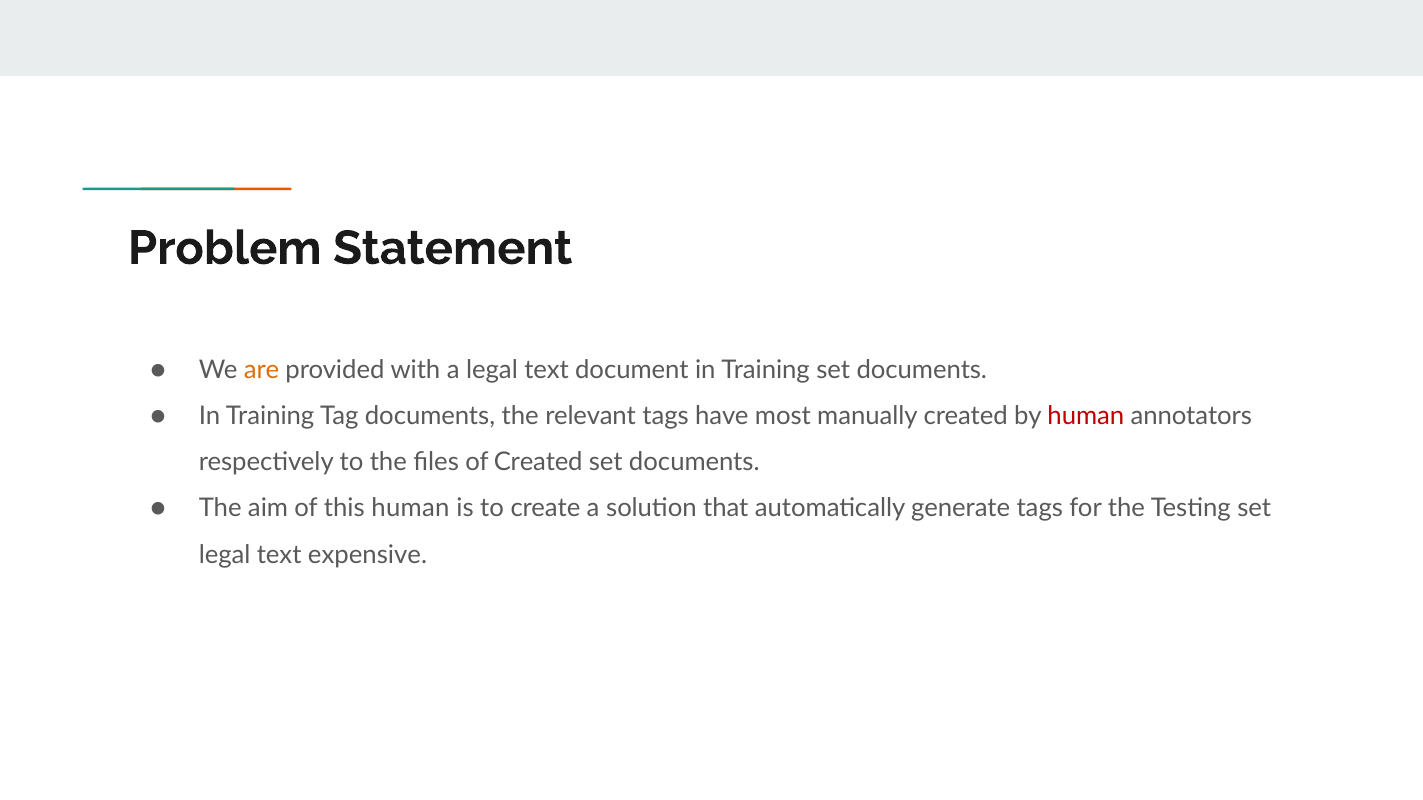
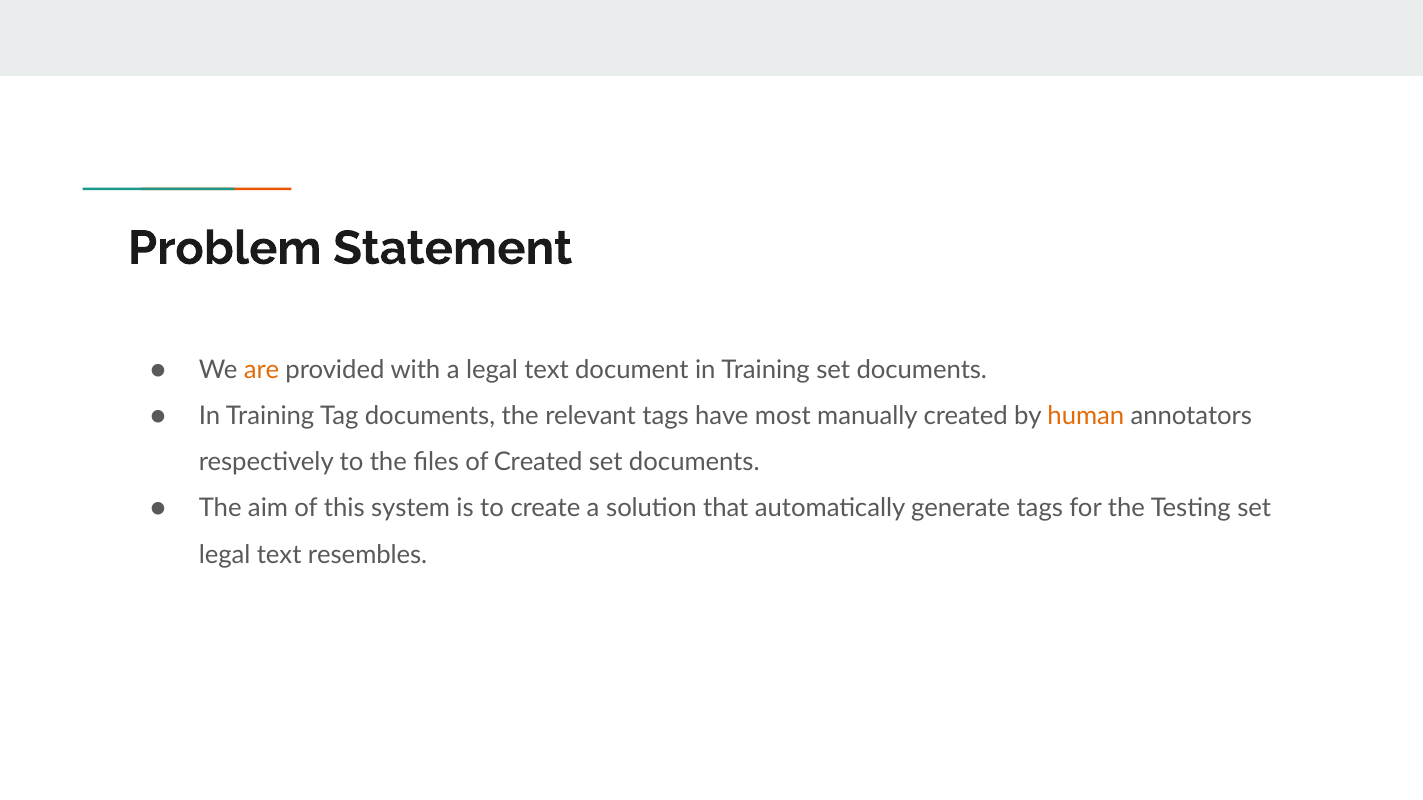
human colour: red -> orange (1086, 416)
this human: human -> system (411, 509)
expensive: expensive -> resembles (368, 555)
